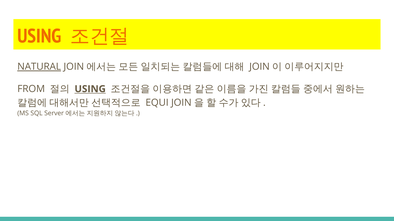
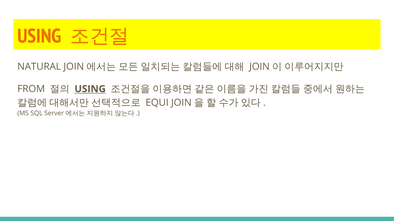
NATURAL underline: present -> none (39, 67)
